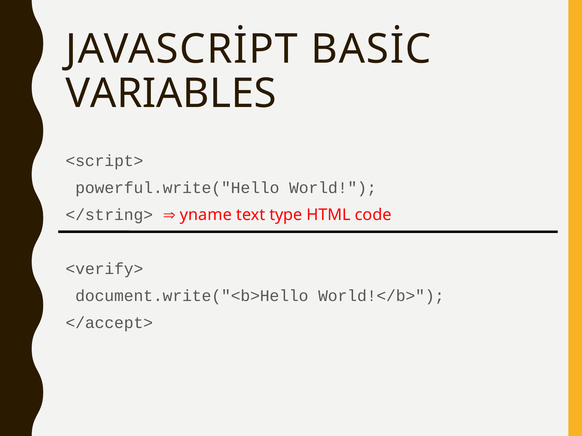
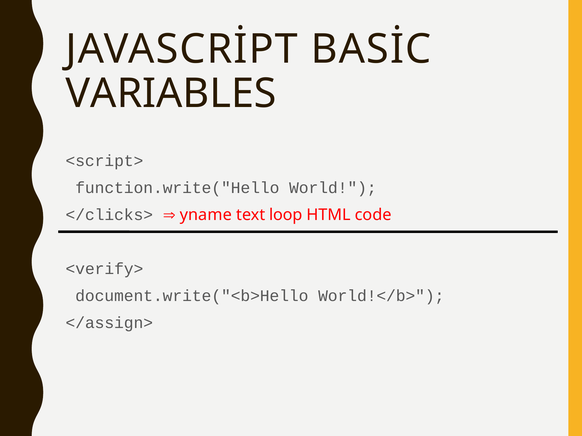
powerful.write("Hello: powerful.write("Hello -> function.write("Hello (177, 188)
</string>: </string> -> </clicks> (109, 215)
type: type -> loop (286, 215)
</accept>: </accept> -> </assign> (109, 323)
